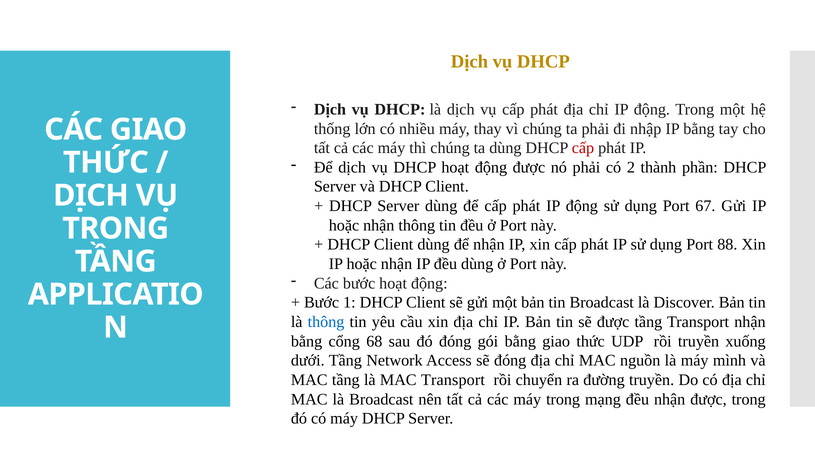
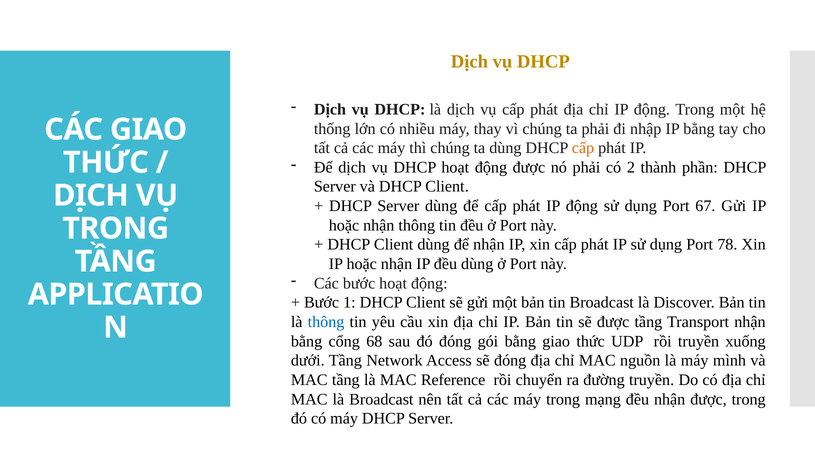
cấp colour: red -> orange (583, 148)
88: 88 -> 78 (727, 245)
MAC Transport: Transport -> Reference (453, 380)
